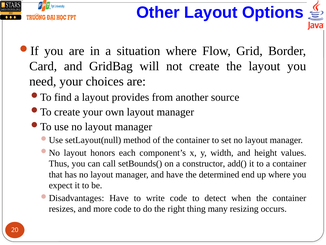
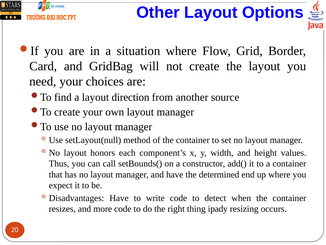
provides: provides -> direction (131, 97)
many: many -> ipady (218, 209)
